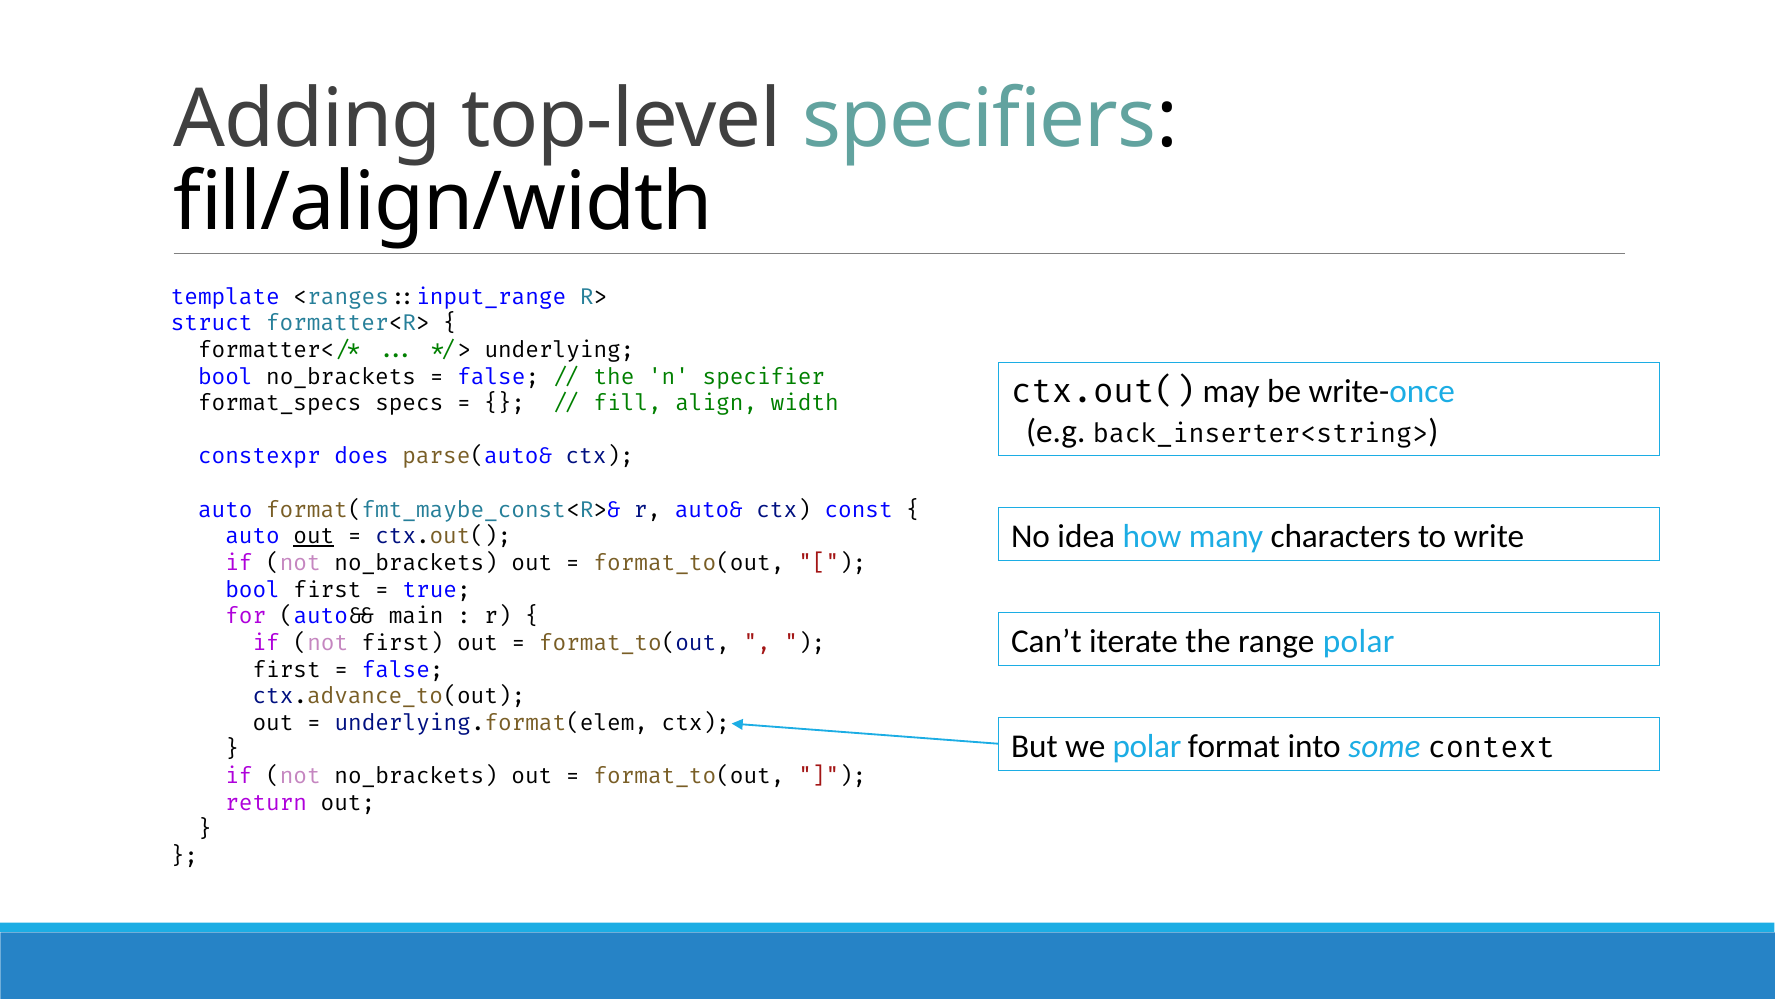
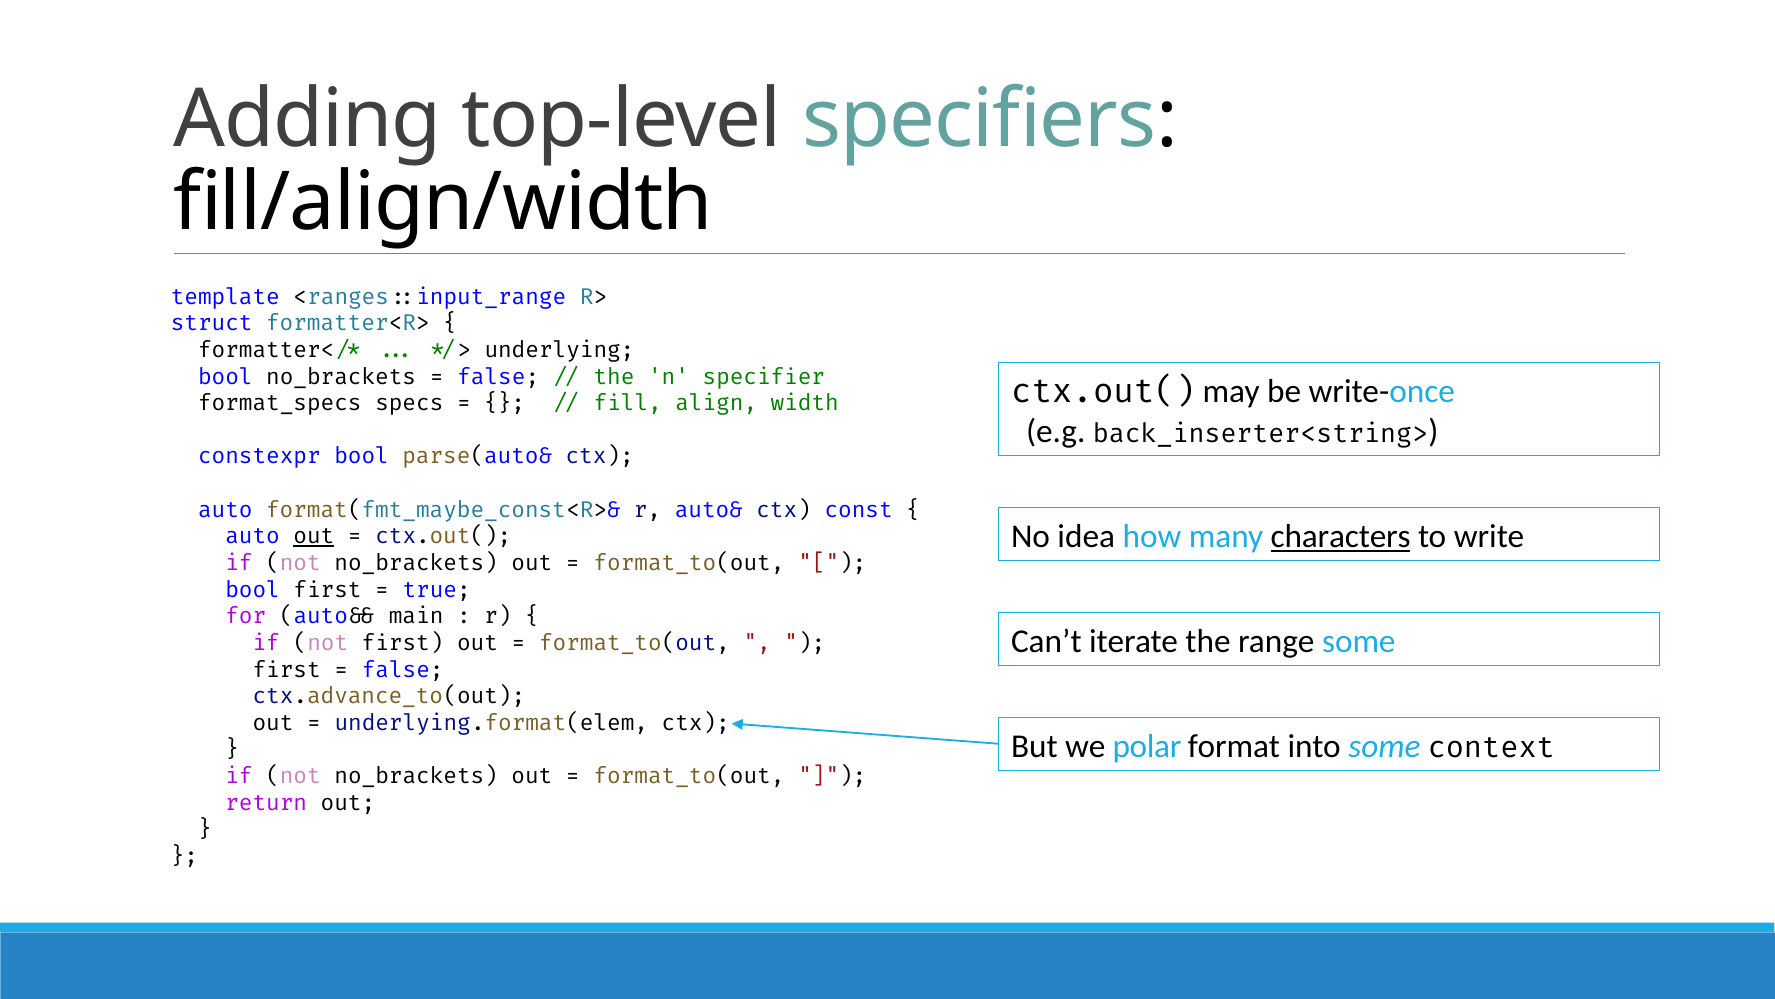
constexpr does: does -> bool (362, 456)
characters underline: none -> present (1341, 536)
range polar: polar -> some (1359, 641)
